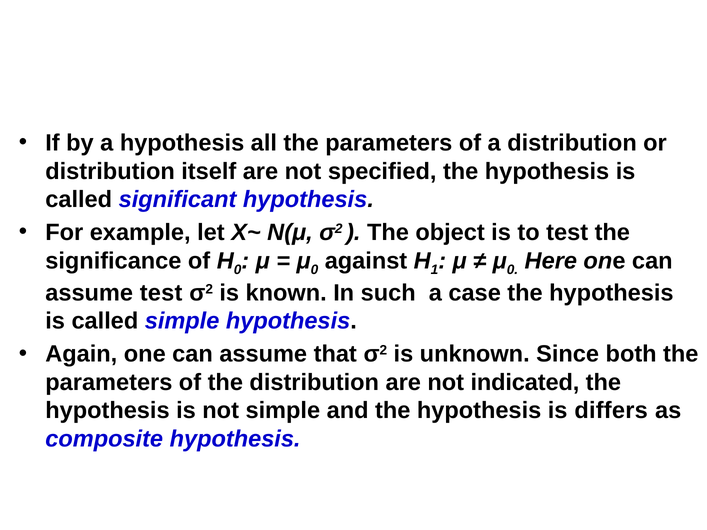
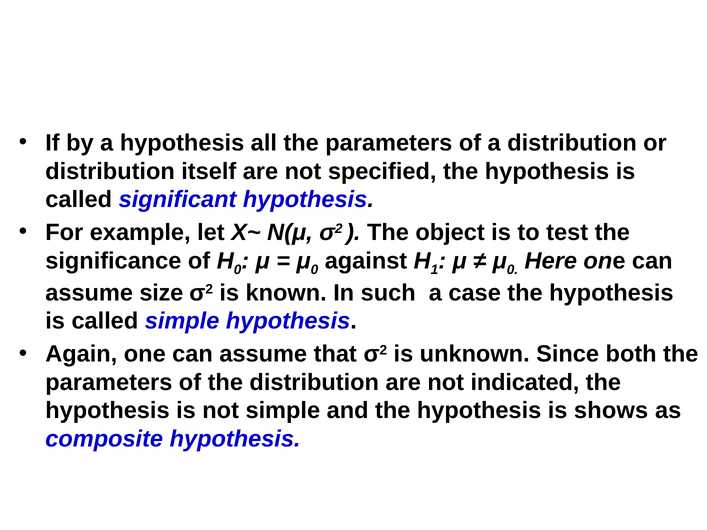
assume test: test -> size (161, 293)
differs: differs -> shows (611, 411)
